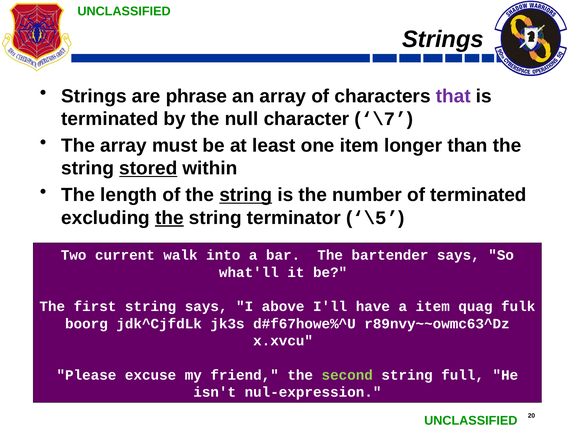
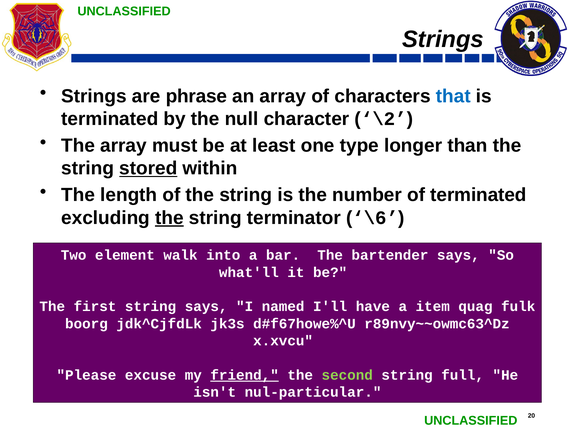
that colour: purple -> blue (453, 96)
\7: \7 -> \2 (384, 119)
one item: item -> type (359, 145)
string underline: present -> none (246, 195)
\5: \5 -> \6 (375, 218)
current: current -> element (125, 255)
above: above -> named (283, 306)
friend underline: none -> present (245, 375)
nul-expression: nul-expression -> nul-particular (313, 392)
